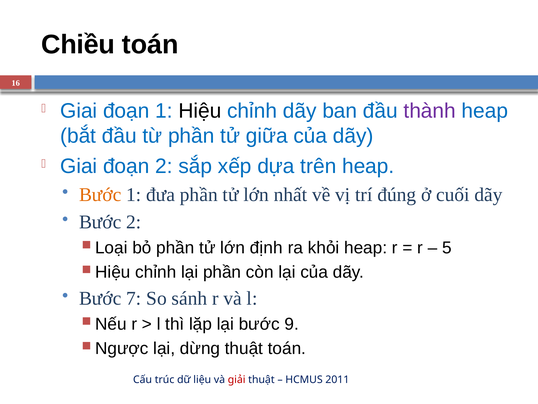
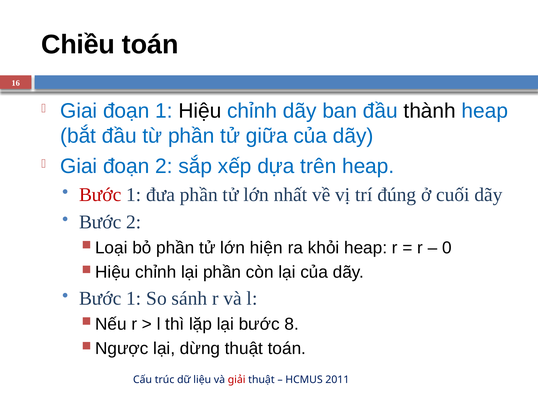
thành colour: purple -> black (430, 111)
Bước colour: orange -> red (100, 194)
định: định -> hiện (266, 247)
5: 5 -> 0 (447, 247)
7: 7 -> 1 (134, 298)
9: 9 -> 8 (292, 324)
